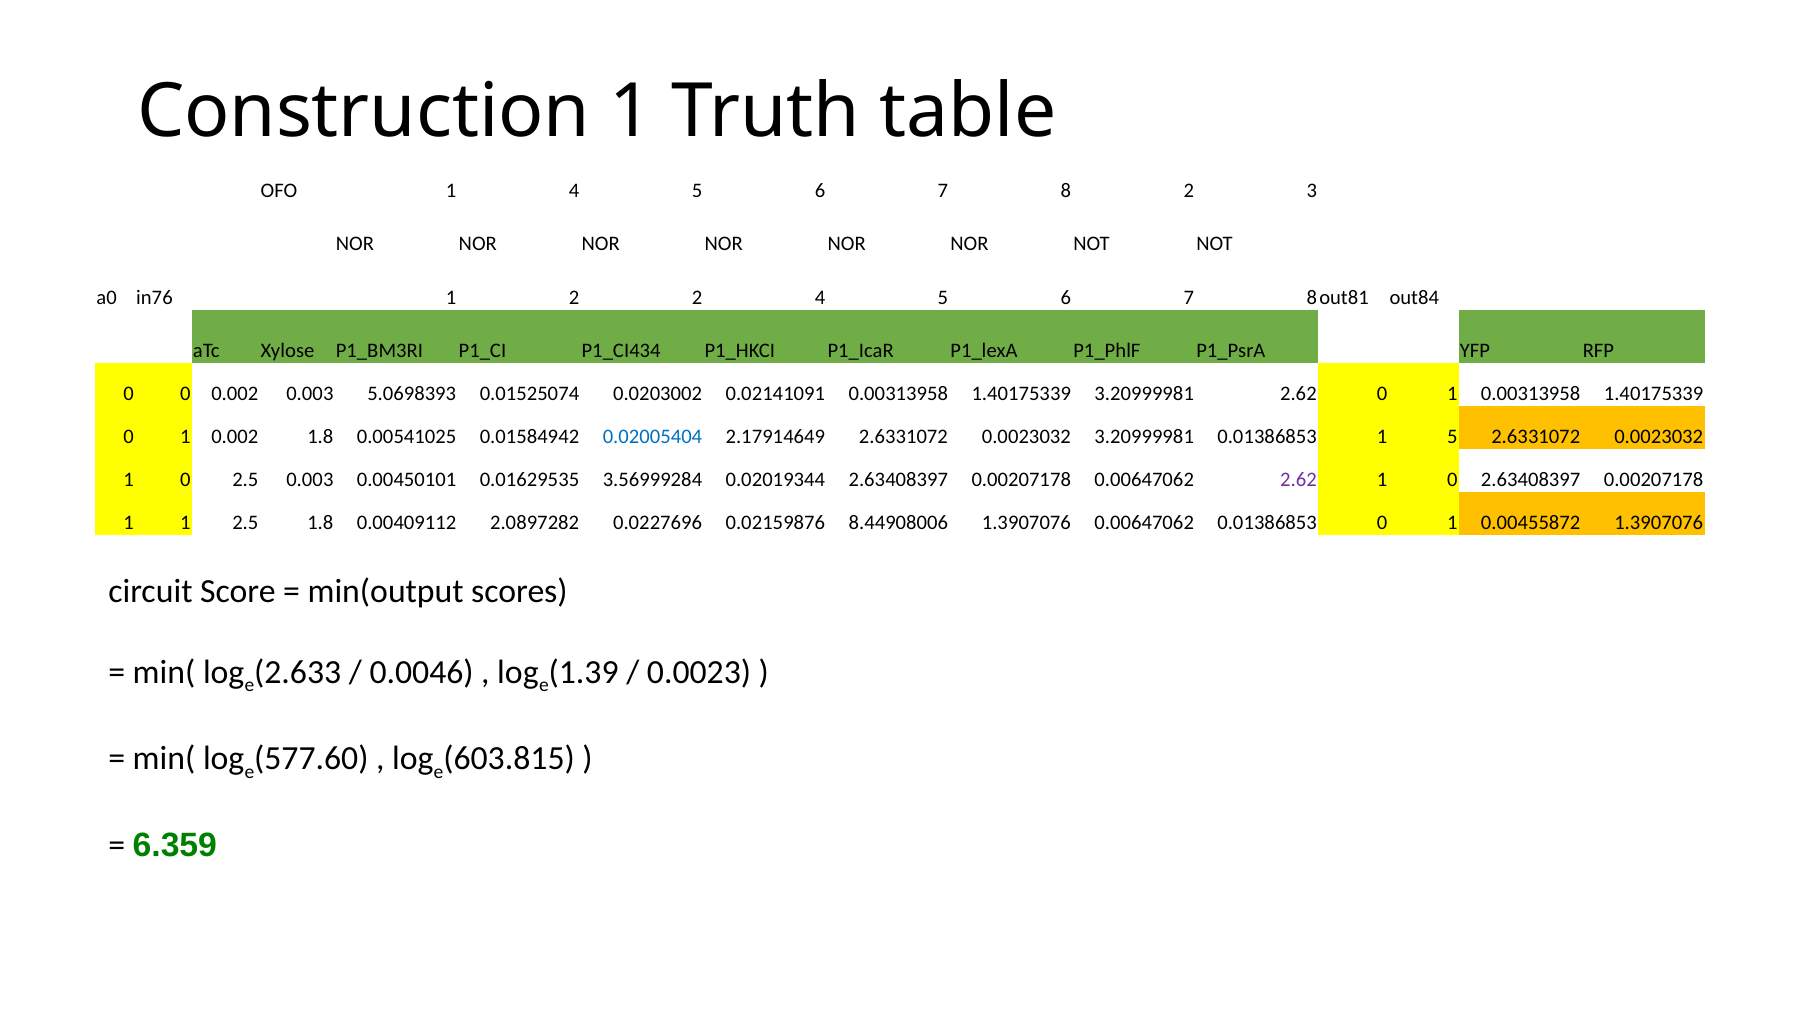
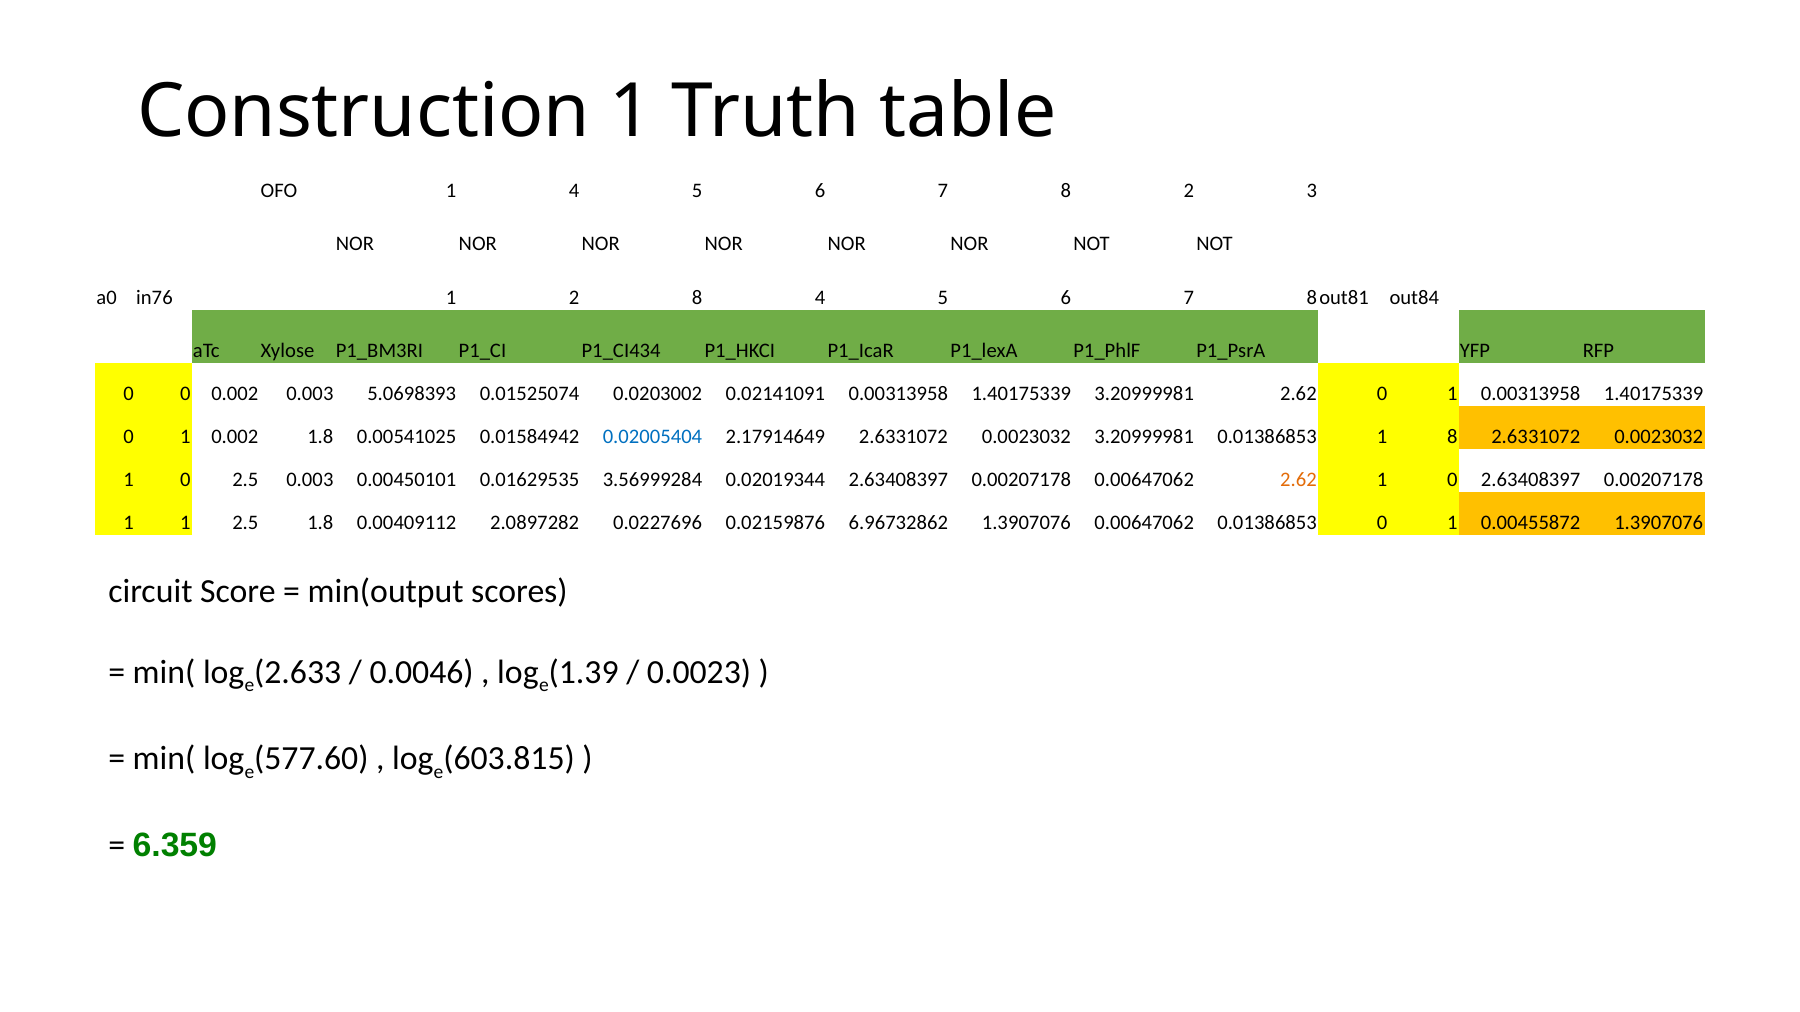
2 2: 2 -> 8 (697, 297)
1 5: 5 -> 8 (1452, 437)
2.62 colour: purple -> orange (1298, 480)
8.44908006: 8.44908006 -> 6.96732862 (898, 523)
